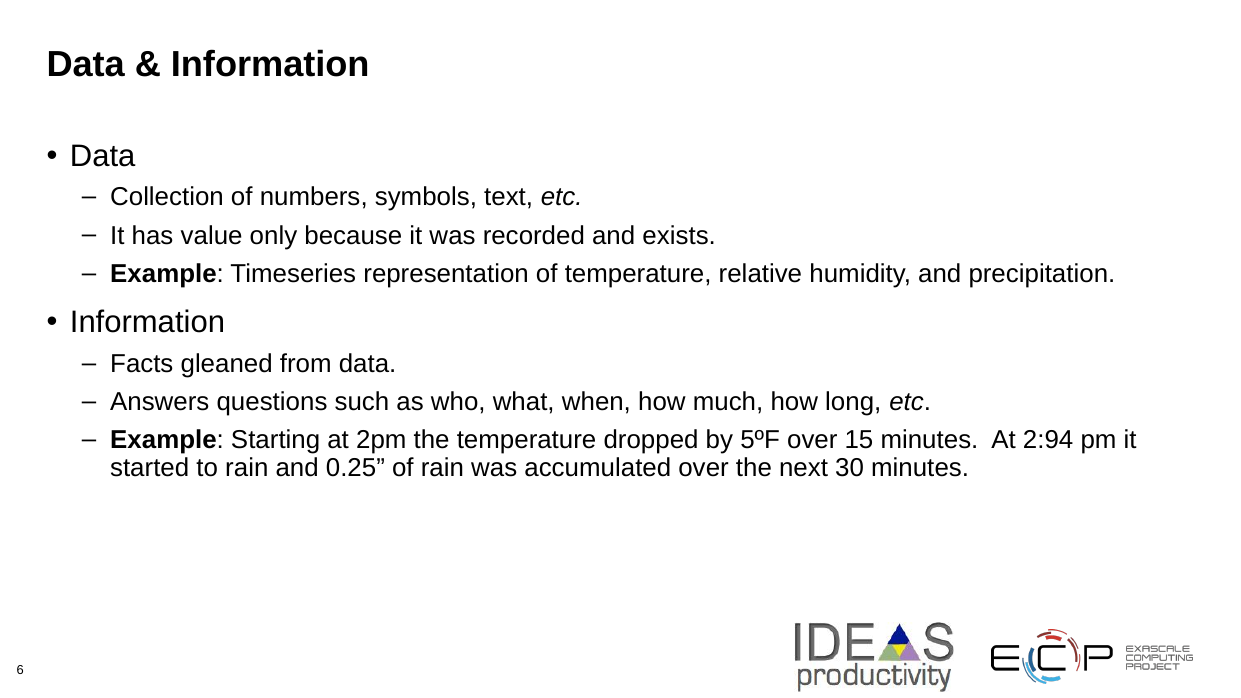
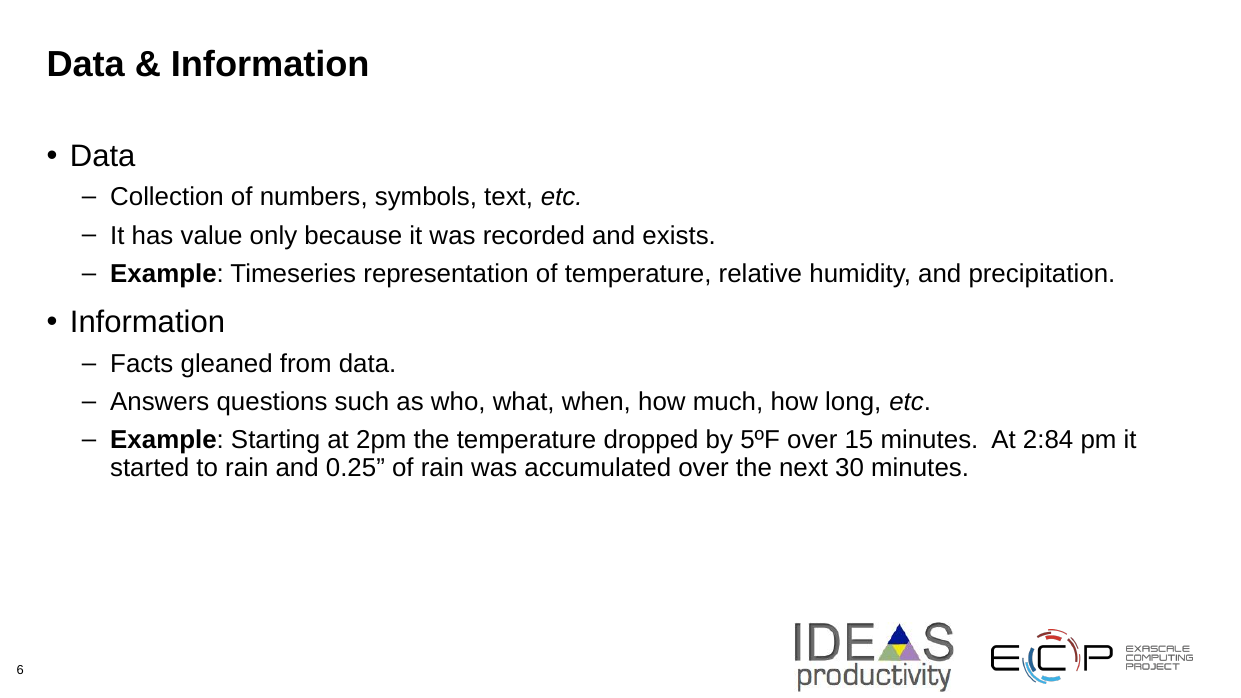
2:94: 2:94 -> 2:84 (1048, 440)
